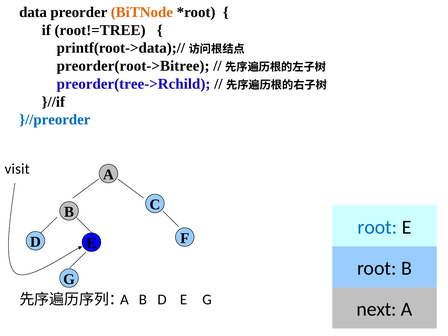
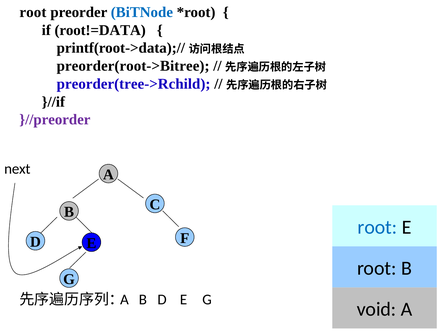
data: data -> root (33, 12)
BiTNode colour: orange -> blue (142, 12)
root!=TREE: root!=TREE -> root!=DATA (100, 30)
}//preorder colour: blue -> purple (55, 120)
visit: visit -> next (17, 169)
next: next -> void (376, 309)
